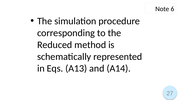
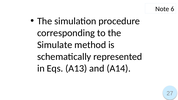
Reduced: Reduced -> Simulate (55, 45)
